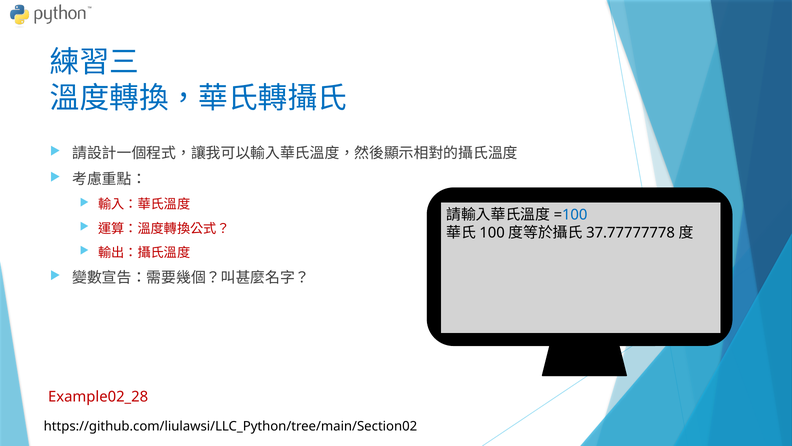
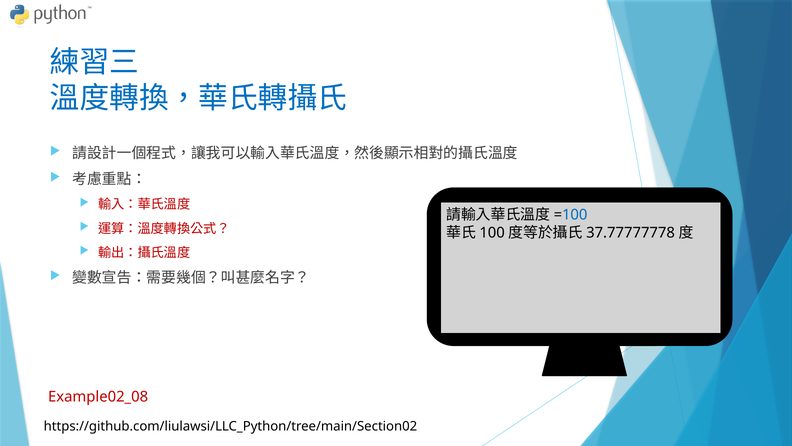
Example02_28: Example02_28 -> Example02_08 (98, 396)
